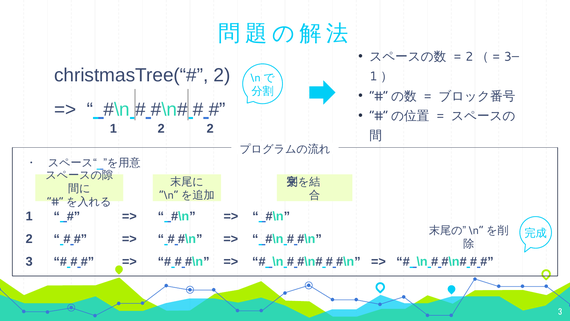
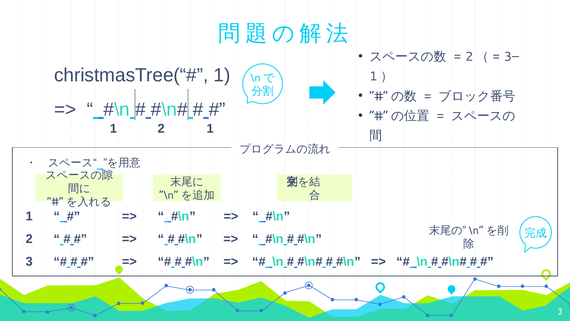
2: 2 -> 1 (222, 75)
2 2: 2 -> 1 (210, 129)
